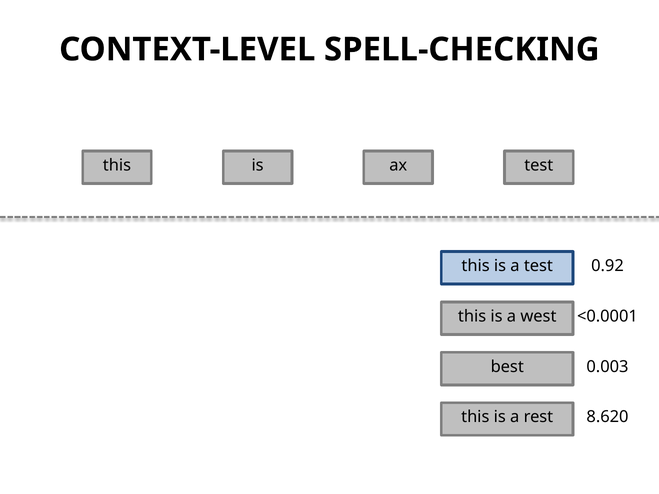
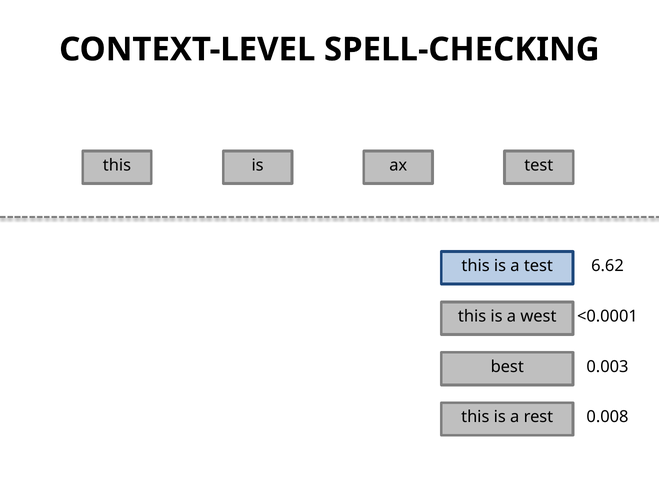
0.92: 0.92 -> 6.62 (608, 266)
8.620: 8.620 -> 0.008 (607, 417)
